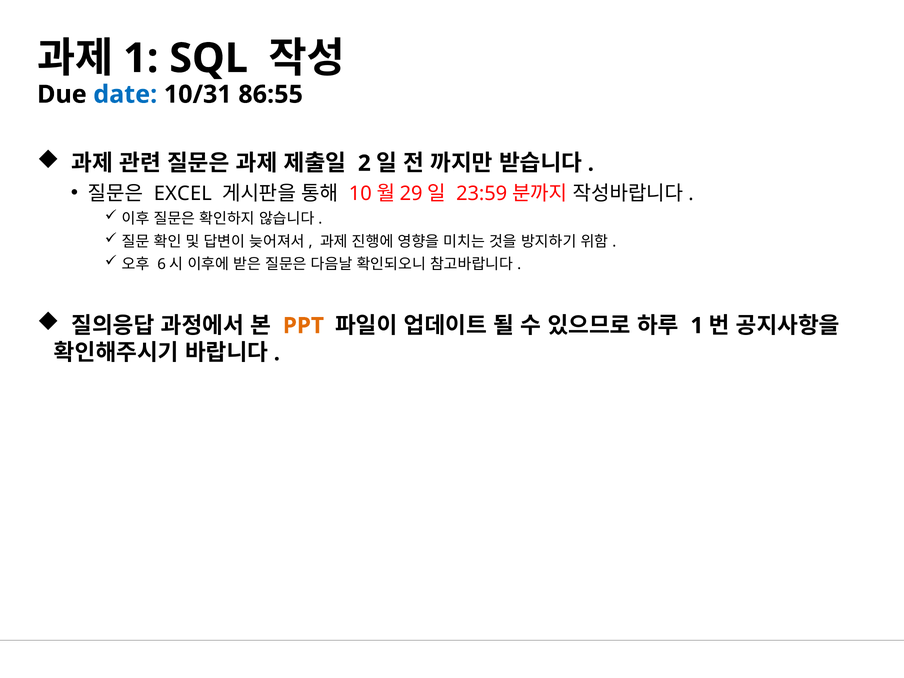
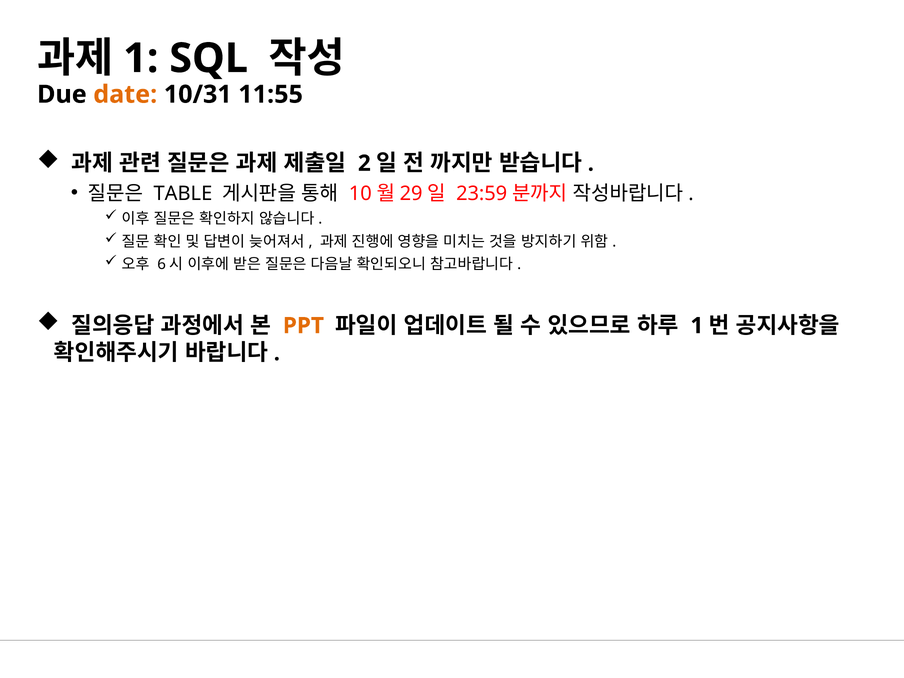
date colour: blue -> orange (125, 94)
86:55: 86:55 -> 11:55 (271, 94)
EXCEL: EXCEL -> TABLE (183, 193)
